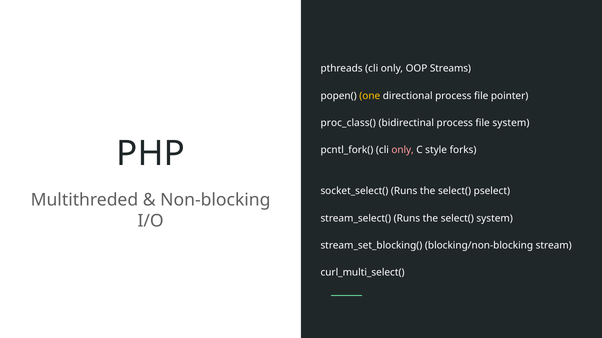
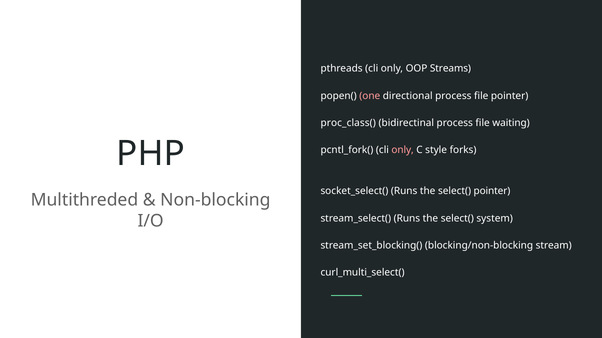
one colour: yellow -> pink (370, 96)
file system: system -> waiting (511, 123)
select( pselect: pselect -> pointer (492, 191)
